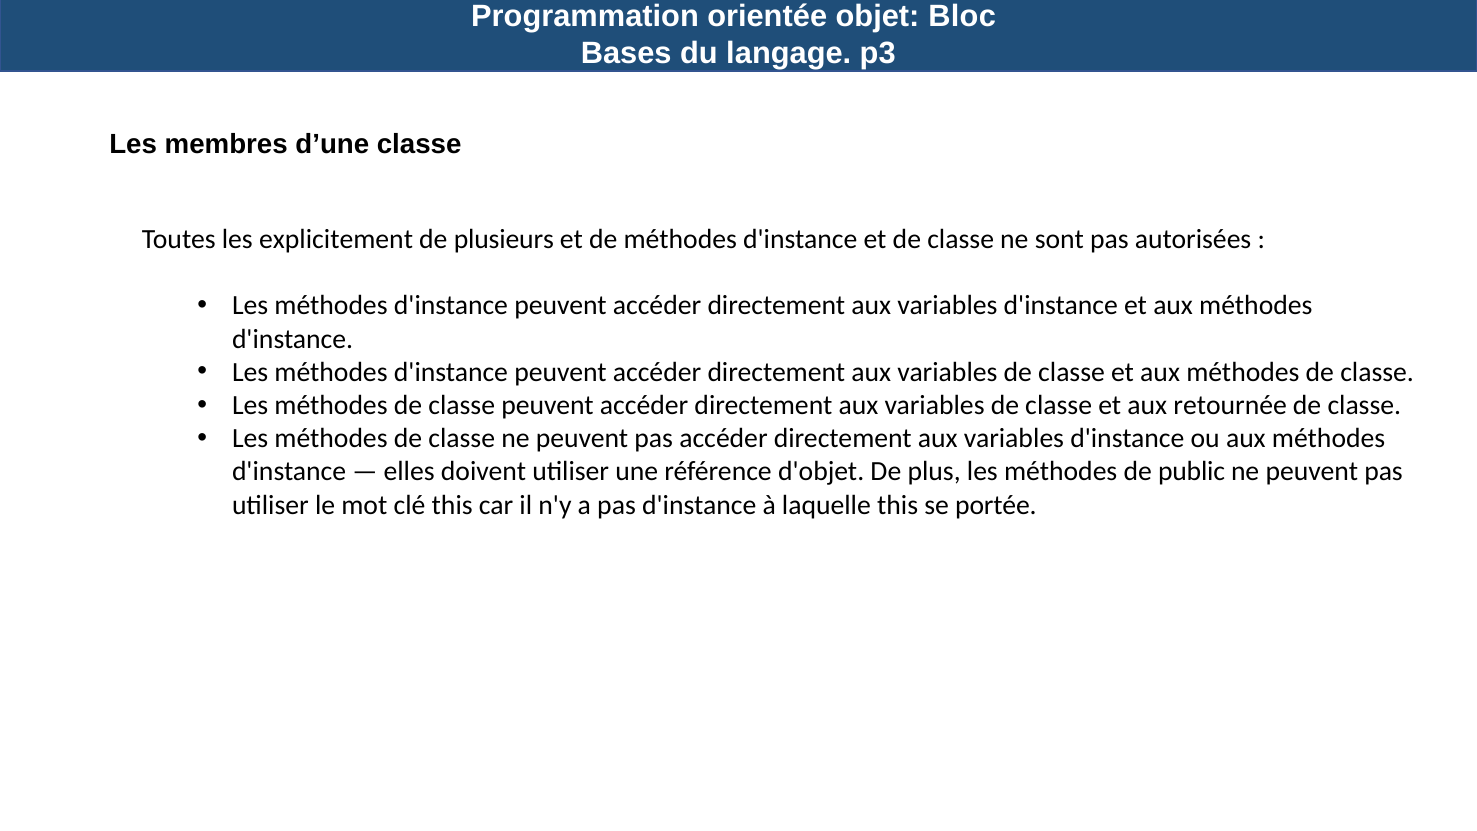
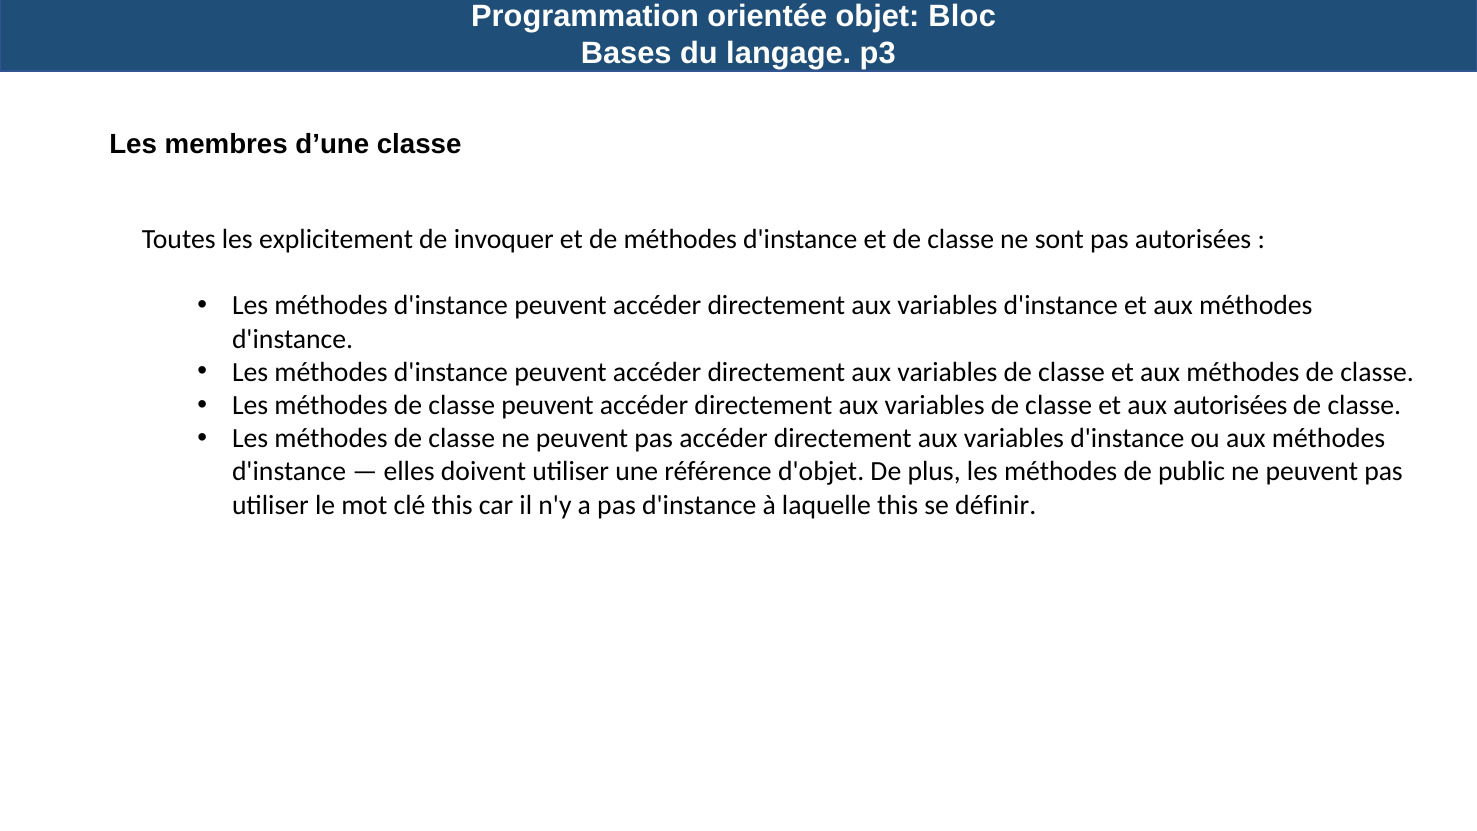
plusieurs: plusieurs -> invoquer (504, 239)
aux retournée: retournée -> autorisées (1230, 405)
portée: portée -> définir (996, 505)
